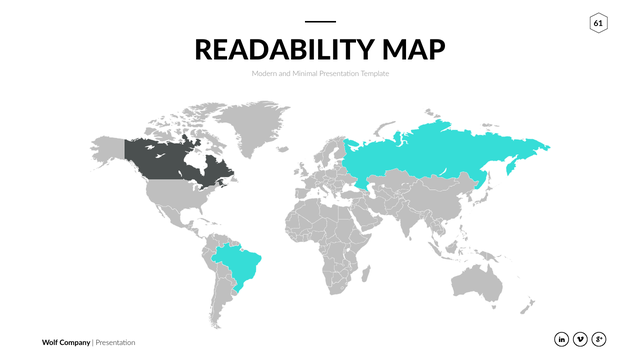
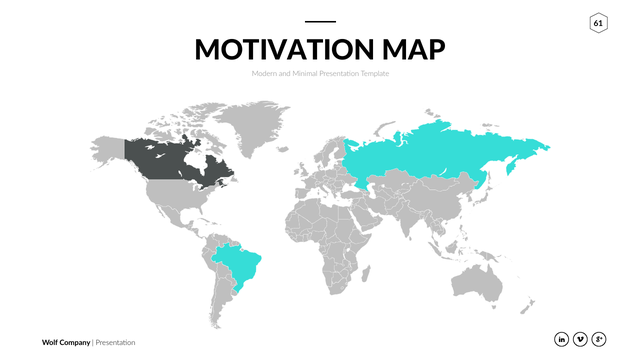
READABILITY: READABILITY -> MOTIVATION (285, 51)
